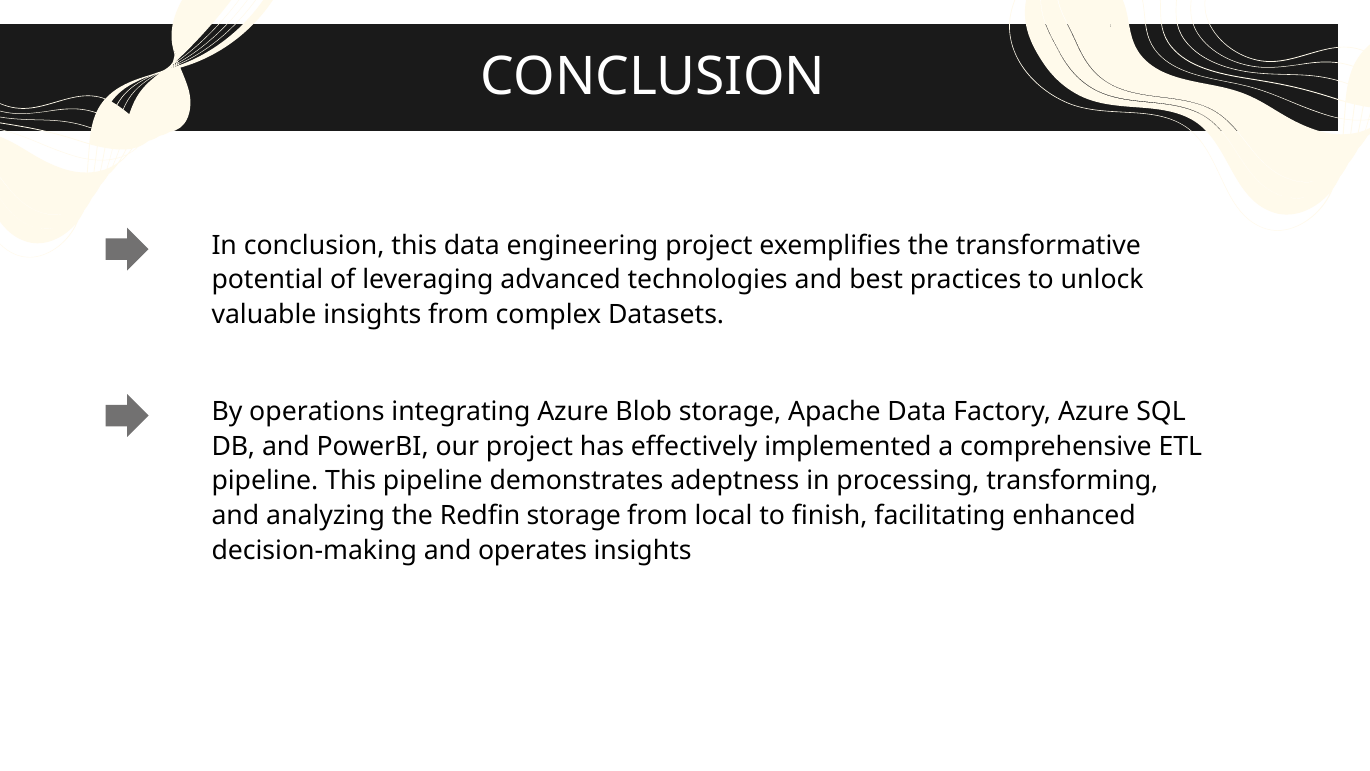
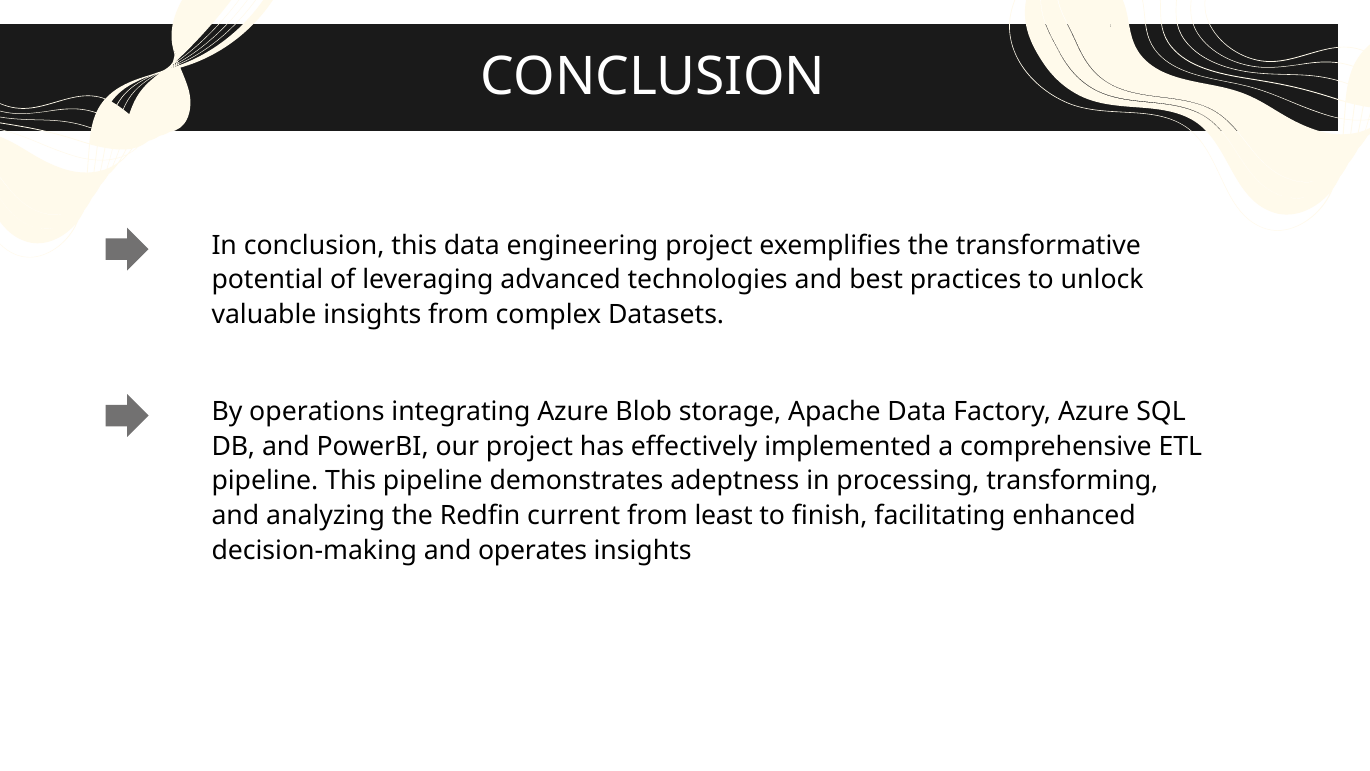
Redfin storage: storage -> current (574, 515)
local: local -> least (724, 515)
